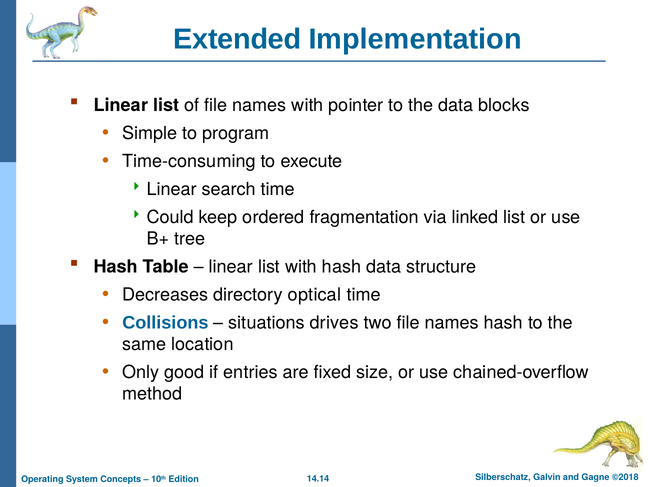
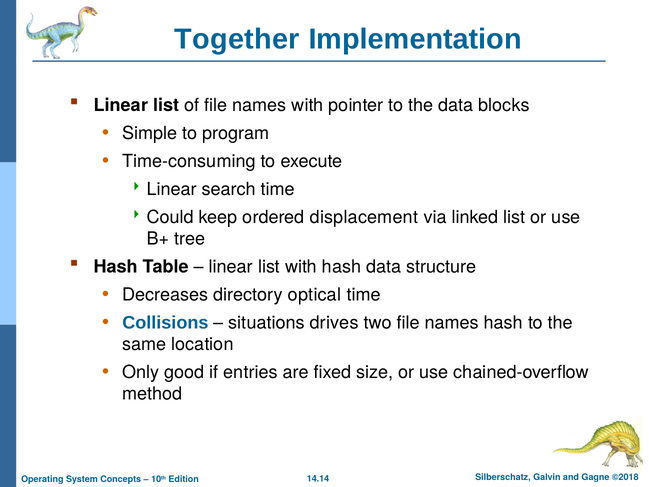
Extended: Extended -> Together (237, 39)
fragmentation: fragmentation -> displacement (364, 217)
